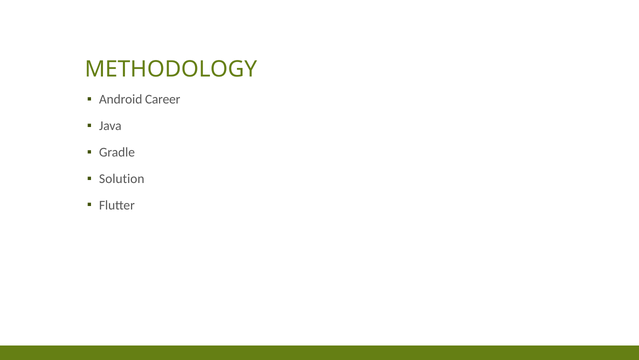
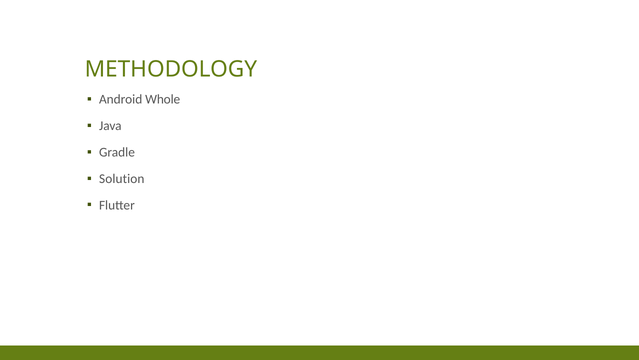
Career: Career -> Whole (163, 99)
